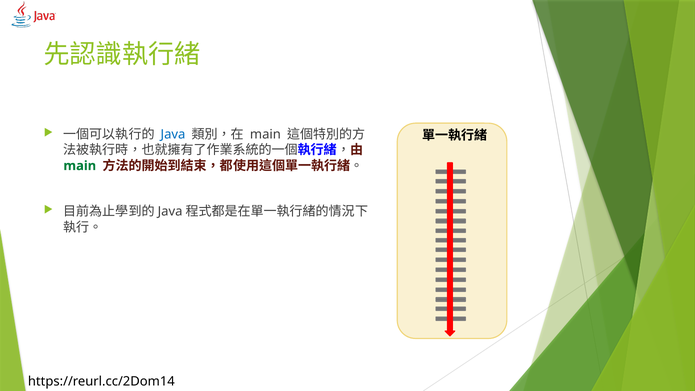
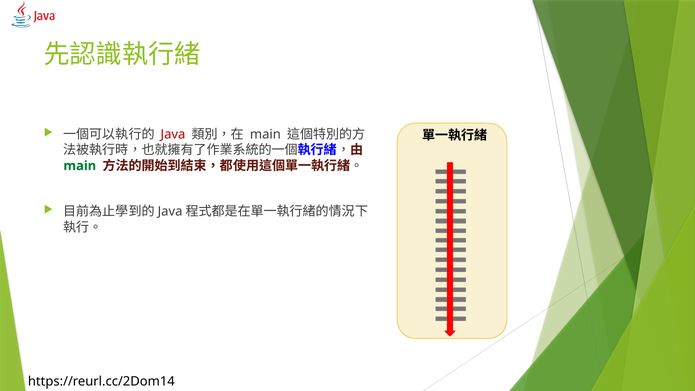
Java colour: blue -> red (173, 135)
